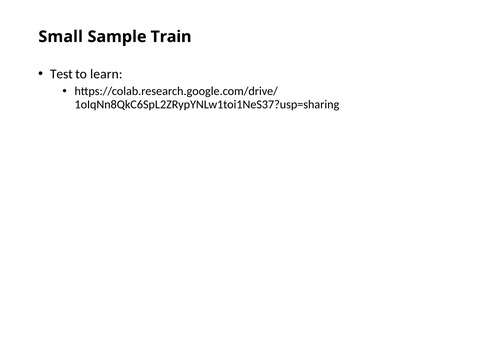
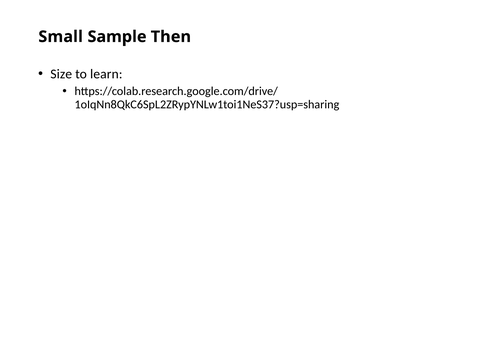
Train: Train -> Then (171, 37)
Test: Test -> Size (61, 74)
